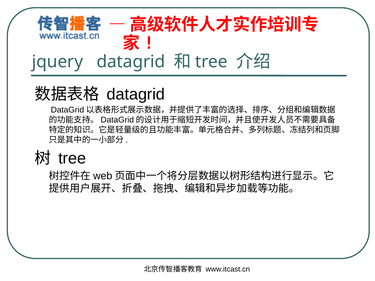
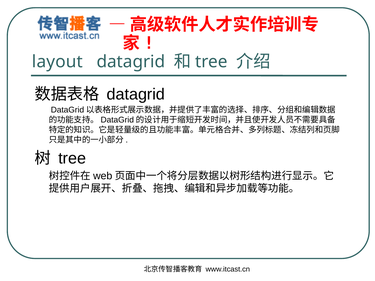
jquery: jquery -> layout (57, 62)
